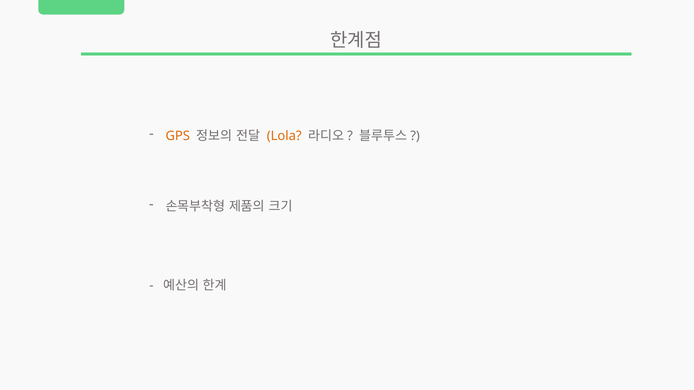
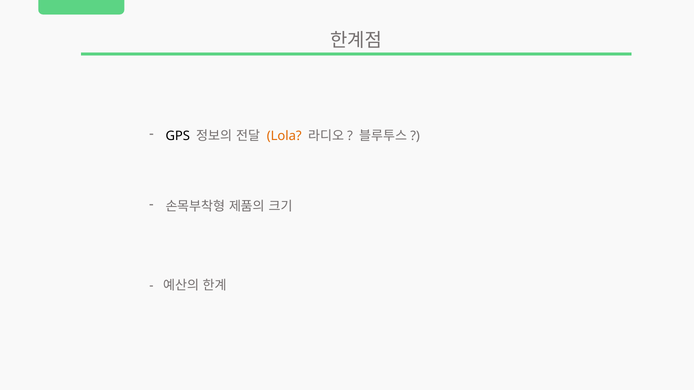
GPS colour: orange -> black (178, 136)
